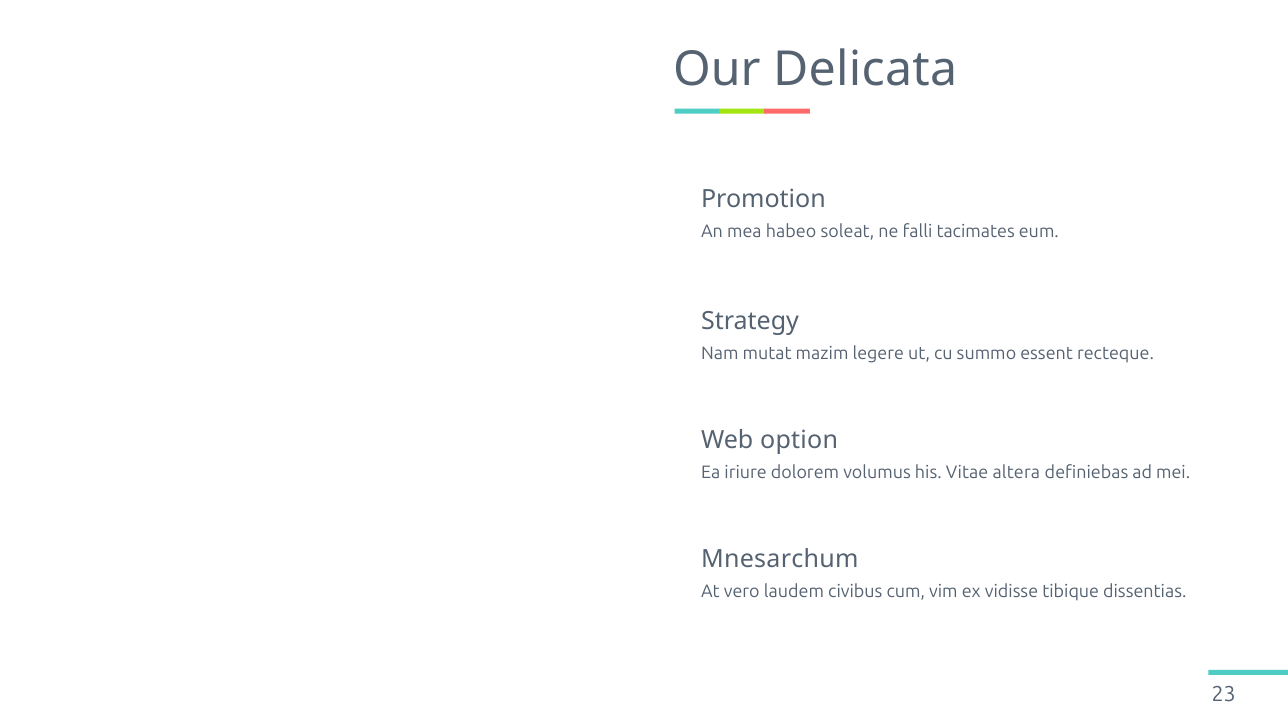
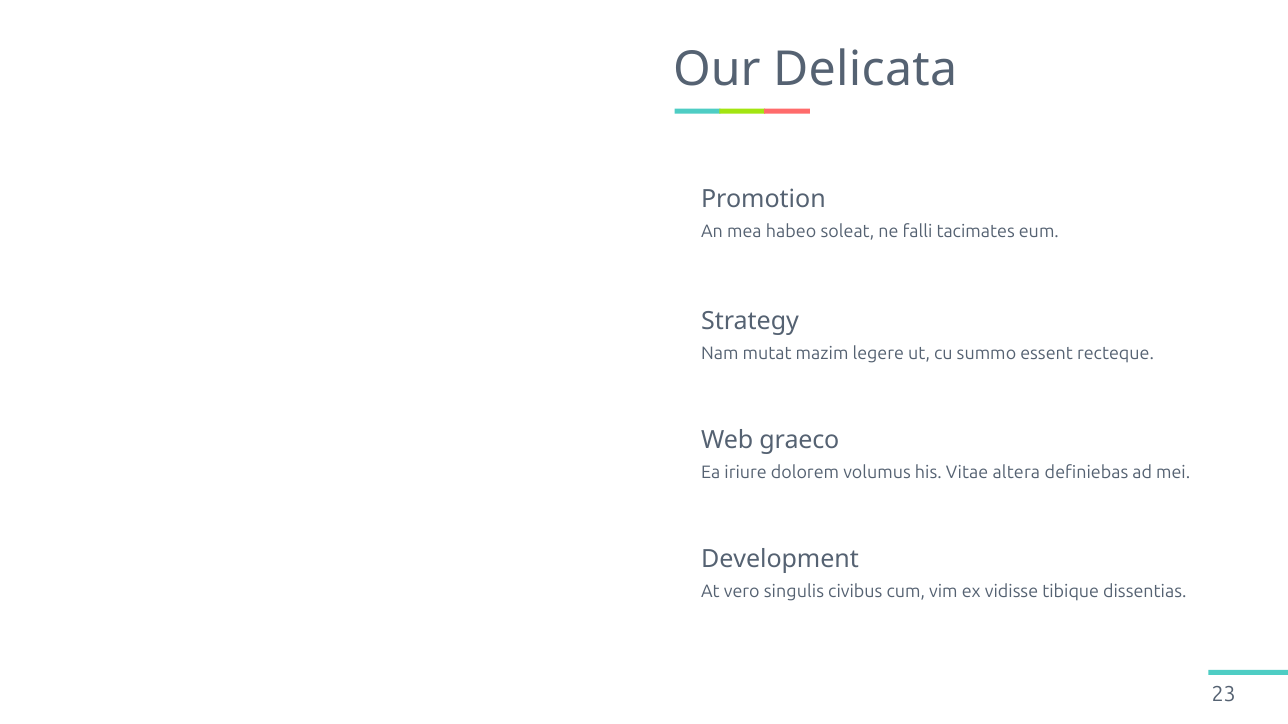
option: option -> graeco (799, 441)
Mnesarchum: Mnesarchum -> Development (780, 560)
laudem: laudem -> singulis (794, 592)
